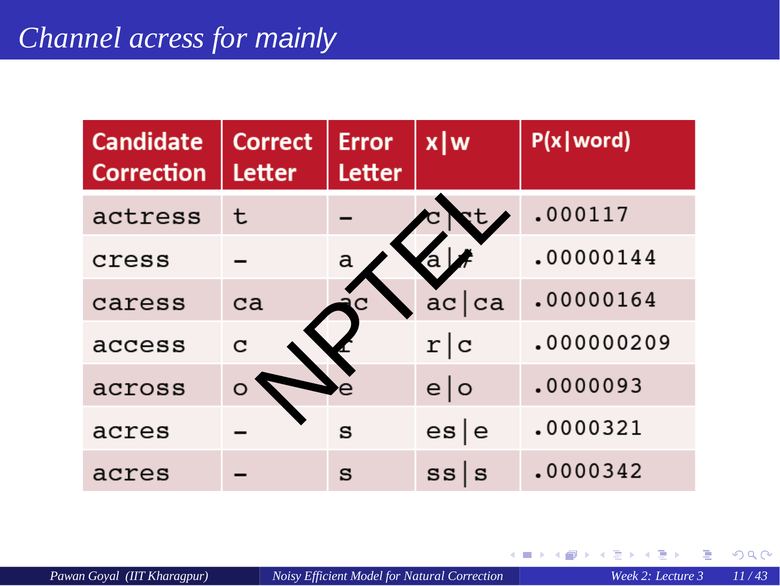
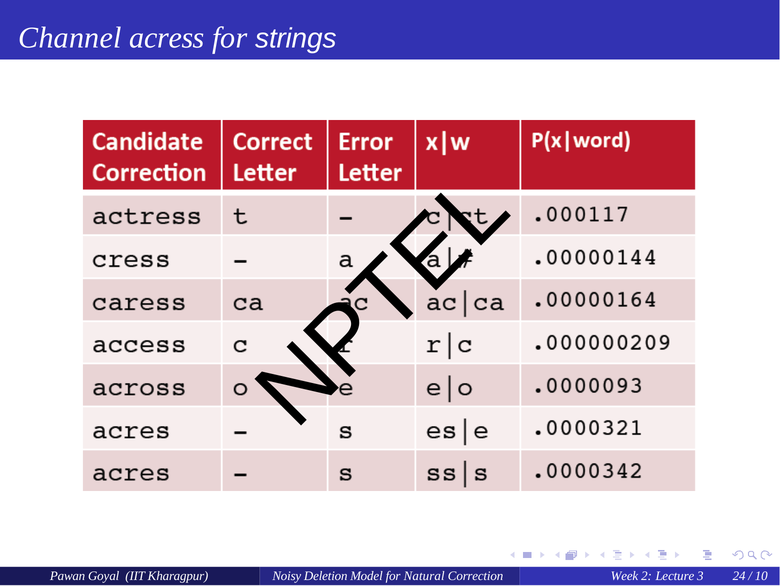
mainly: mainly -> strings (296, 38)
Efficient: Efficient -> Deletion (326, 576)
11: 11 -> 24 (739, 576)
43: 43 -> 10 (761, 576)
